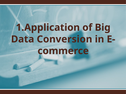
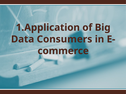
Conversion: Conversion -> Consumers (64, 39)
